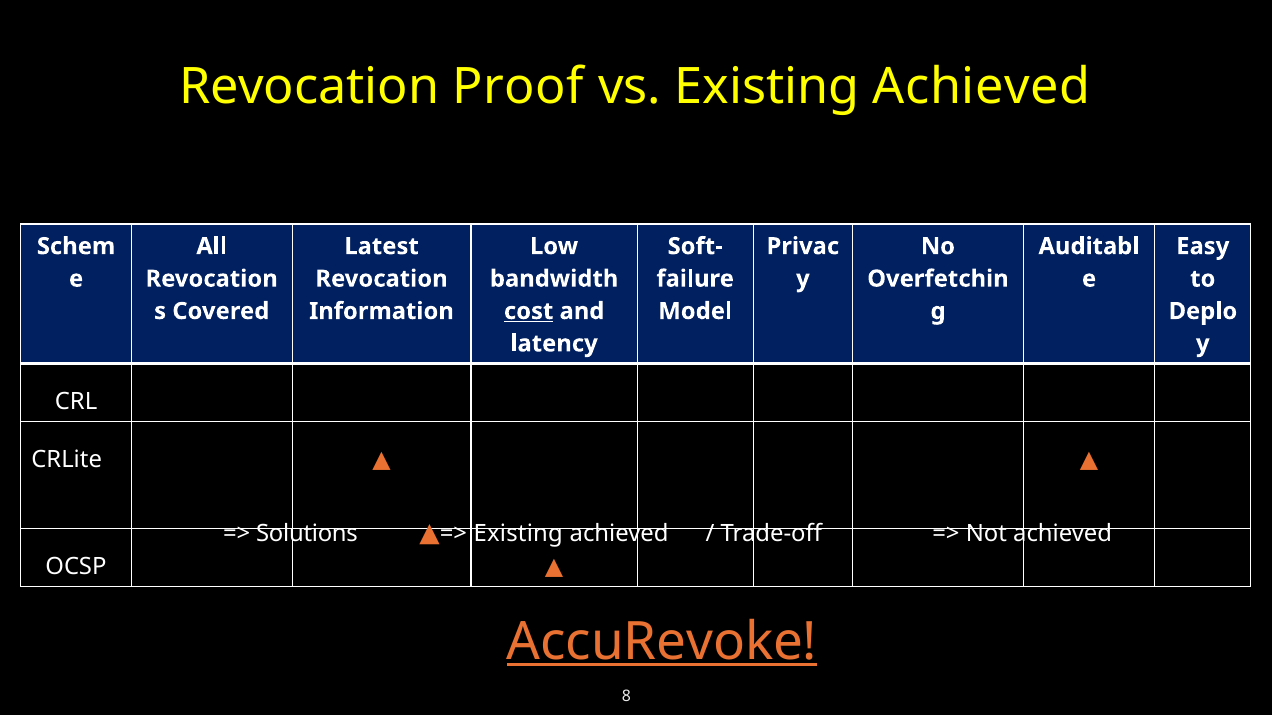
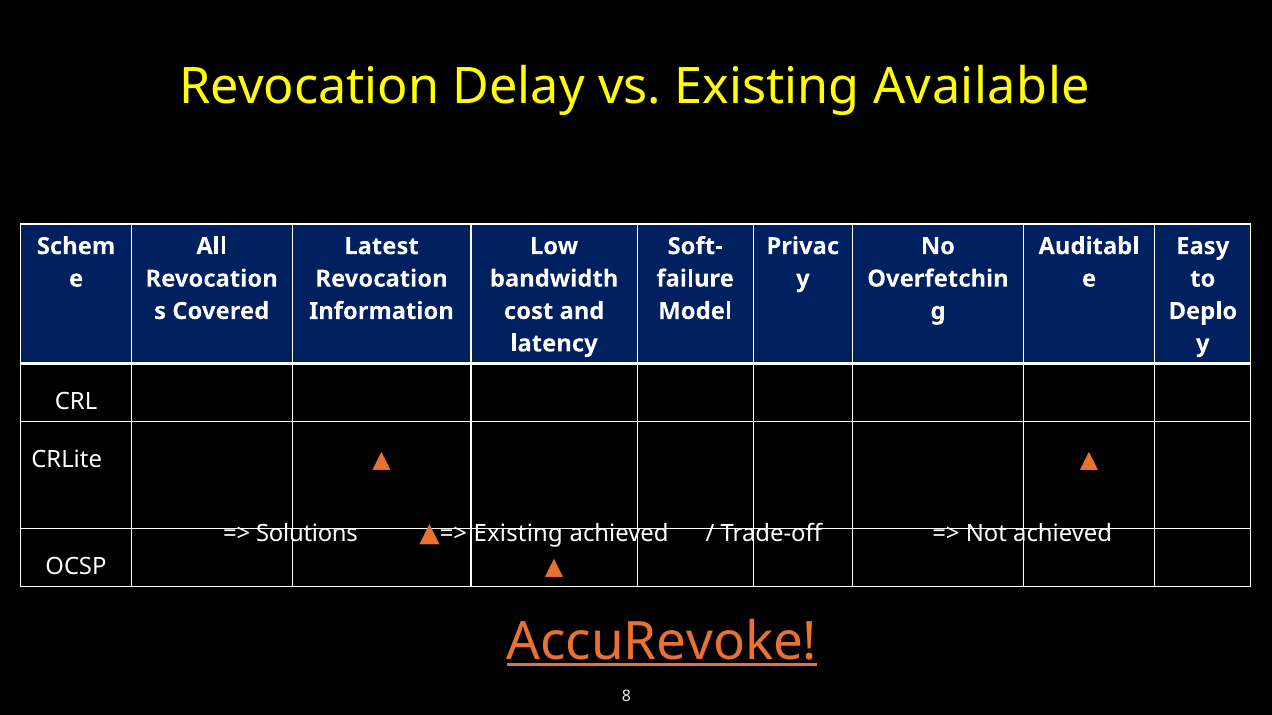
Proof: Proof -> Delay (519, 87)
vs Existing Achieved: Achieved -> Available (982, 87)
cost underline: present -> none (529, 311)
